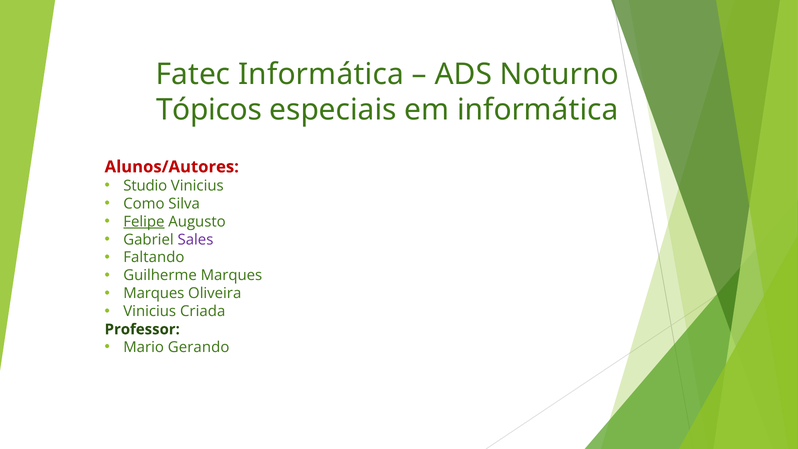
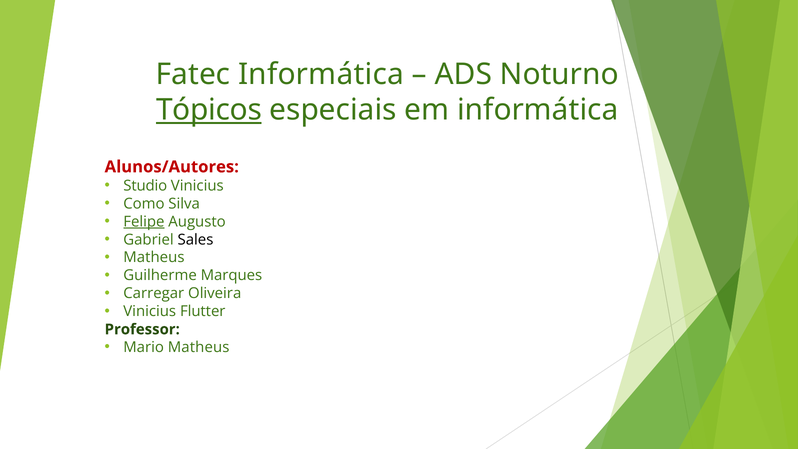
Tópicos underline: none -> present (209, 110)
Sales colour: purple -> black (195, 240)
Faltando: Faltando -> Matheus (154, 257)
Marques: Marques -> Carregar (154, 293)
Criada: Criada -> Flutter (203, 311)
Mario Gerando: Gerando -> Matheus (199, 347)
